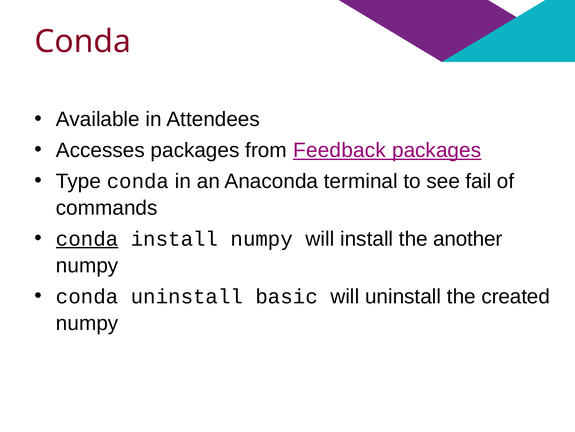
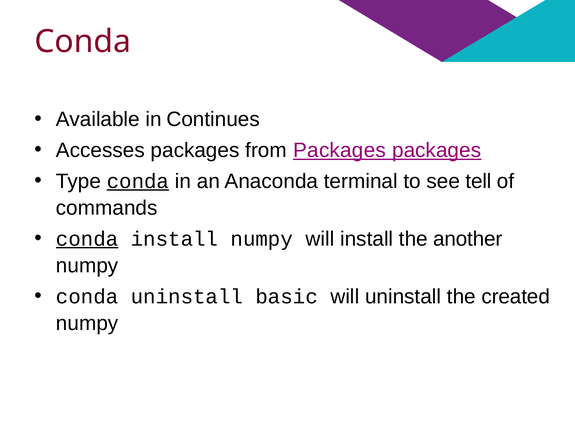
Attendees: Attendees -> Continues (213, 119)
from Feedback: Feedback -> Packages (340, 150)
conda underline: none -> present (138, 181)
fail: fail -> tell (479, 181)
